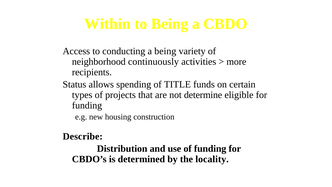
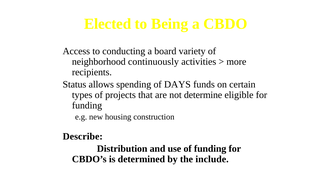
Within: Within -> Elected (108, 24)
a being: being -> board (165, 51)
TITLE: TITLE -> DAYS (177, 84)
locality: locality -> include (212, 159)
